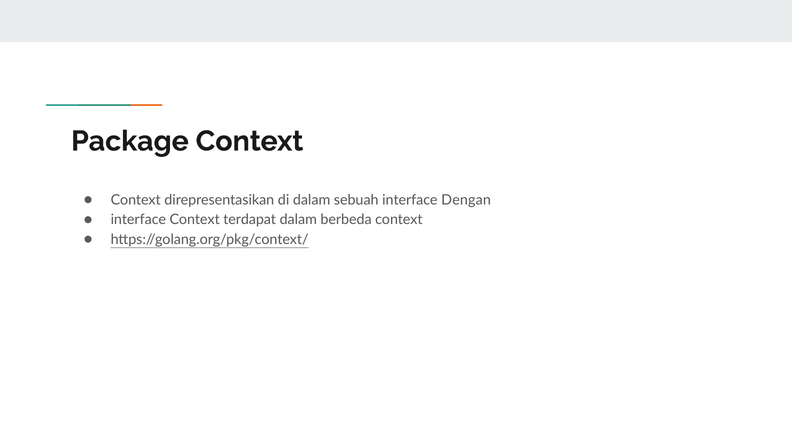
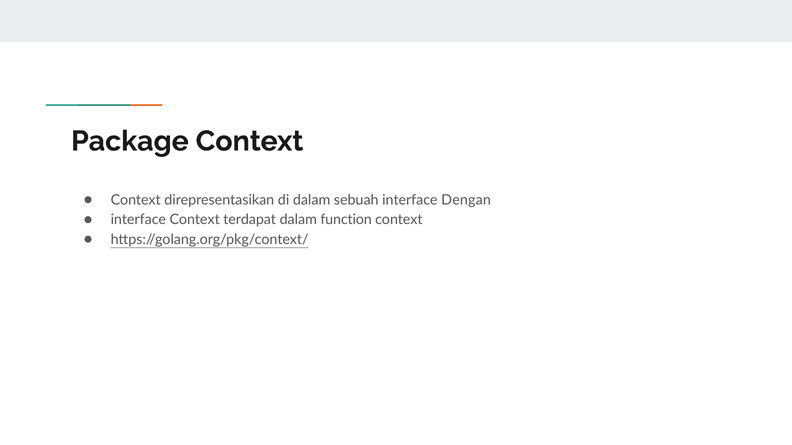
berbeda: berbeda -> function (346, 220)
